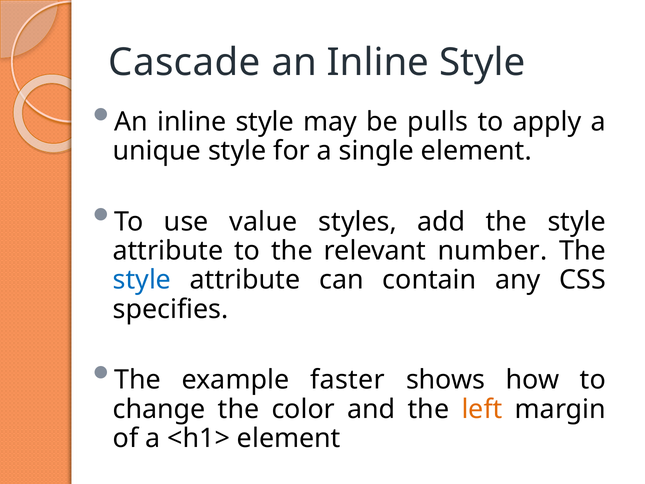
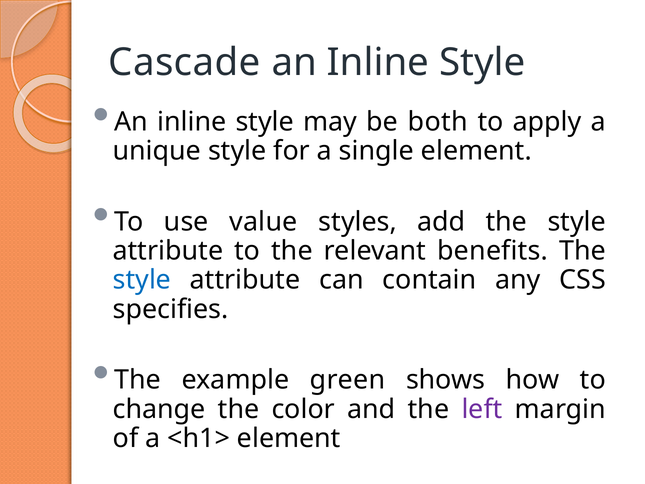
pulls: pulls -> both (438, 122)
number: number -> benefits (493, 251)
faster: faster -> green (348, 380)
left colour: orange -> purple (482, 409)
